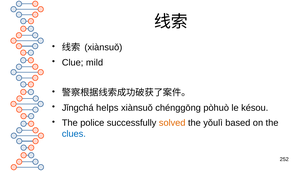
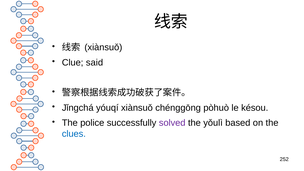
mild: mild -> said (95, 63)
helps: helps -> yóuqí (107, 108)
solved colour: orange -> purple (172, 123)
